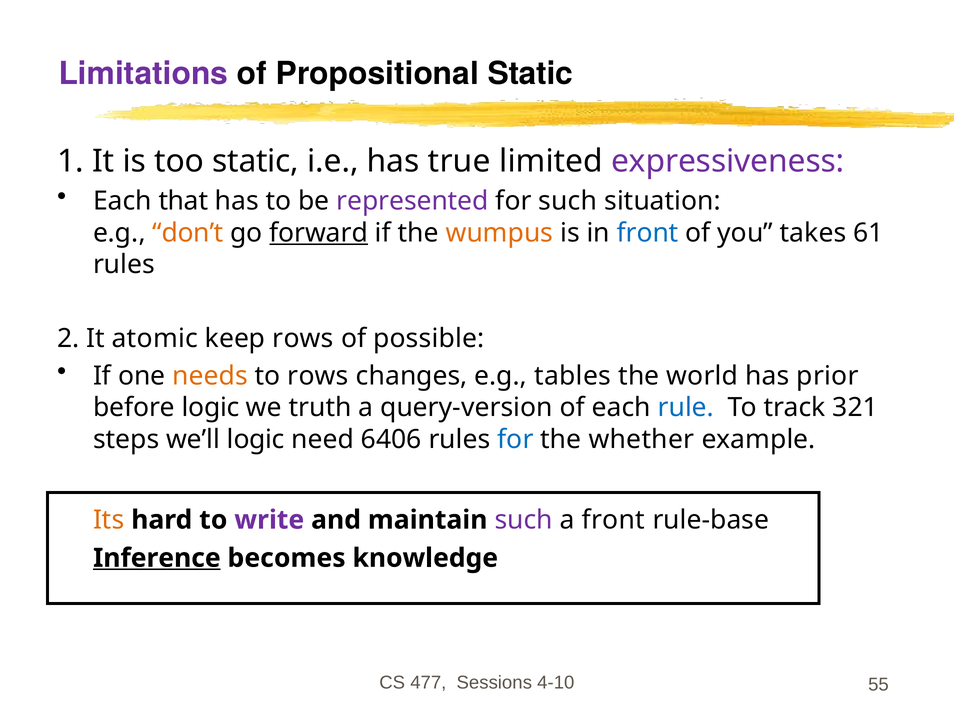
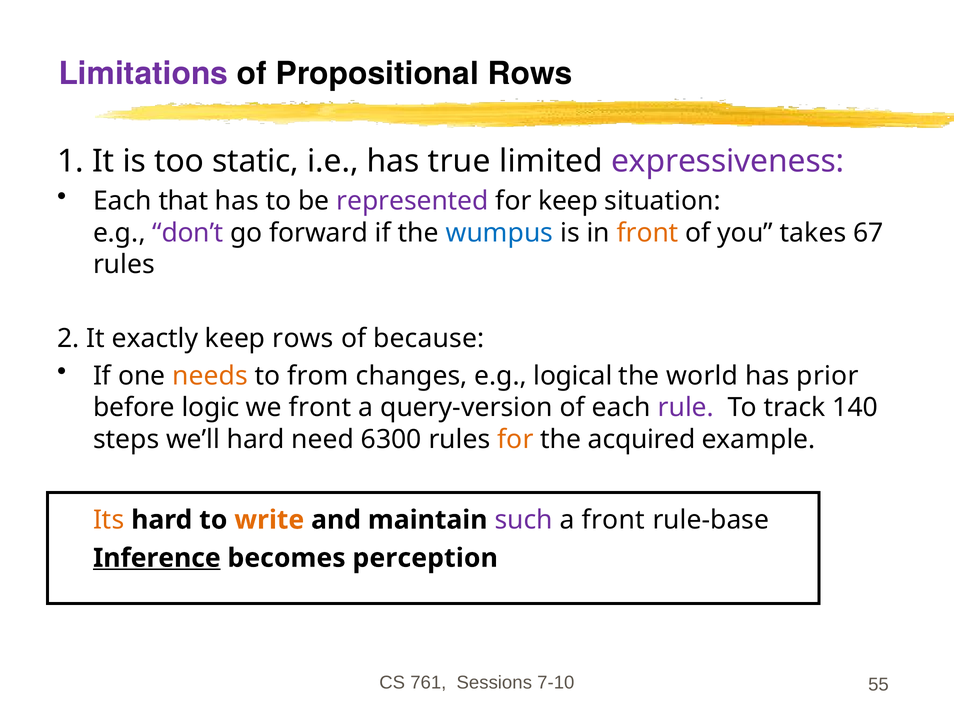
Propositional Static: Static -> Rows (530, 74)
for such: such -> keep (568, 201)
don’t colour: orange -> purple (188, 233)
forward underline: present -> none (319, 233)
wumpus colour: orange -> blue (499, 233)
front colour: blue -> orange (648, 233)
61: 61 -> 67 (868, 233)
atomic: atomic -> exactly (155, 339)
possible: possible -> because (429, 339)
to rows: rows -> from (318, 376)
tables: tables -> logical (573, 376)
we truth: truth -> front (320, 408)
rule colour: blue -> purple (686, 408)
321: 321 -> 140 (855, 408)
we’ll logic: logic -> hard (256, 440)
6406: 6406 -> 6300 (391, 440)
for colour: blue -> orange (515, 440)
whether: whether -> acquired (642, 440)
write colour: purple -> orange (269, 520)
knowledge: knowledge -> perception (425, 558)
477: 477 -> 761 (428, 683)
4-10: 4-10 -> 7-10 (556, 683)
